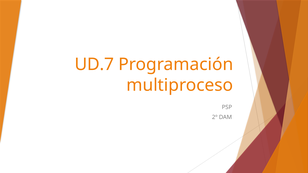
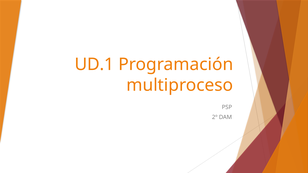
UD.7: UD.7 -> UD.1 (94, 64)
